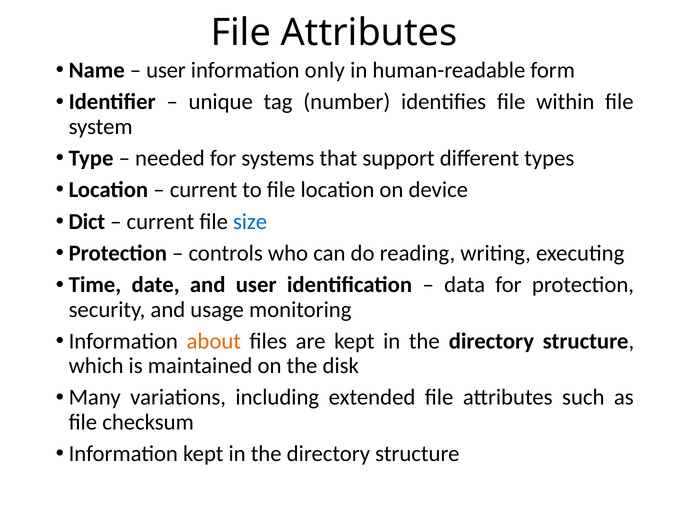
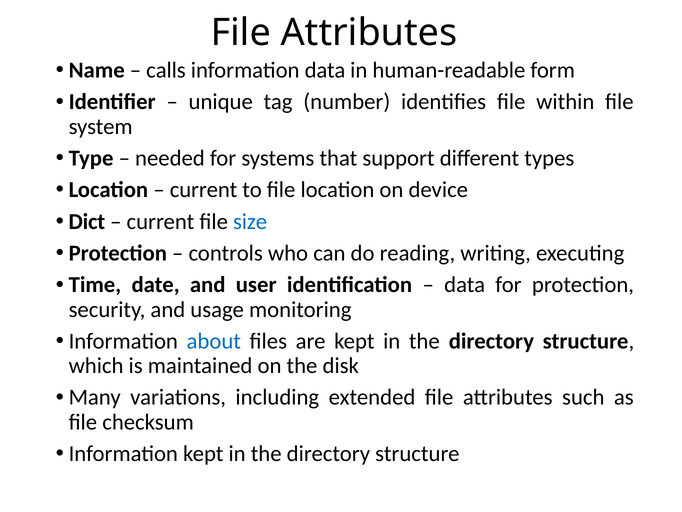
user: user -> calls (166, 70)
information only: only -> data (325, 70)
about colour: orange -> blue (214, 341)
